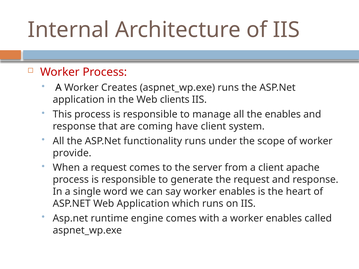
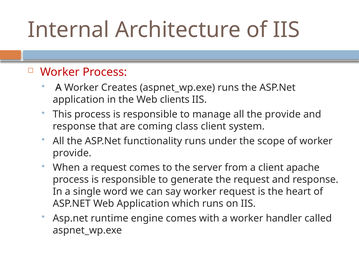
the enables: enables -> provide (283, 114)
have: have -> class (187, 126)
say worker enables: enables -> request (237, 192)
a worker enables: enables -> handler (284, 218)
